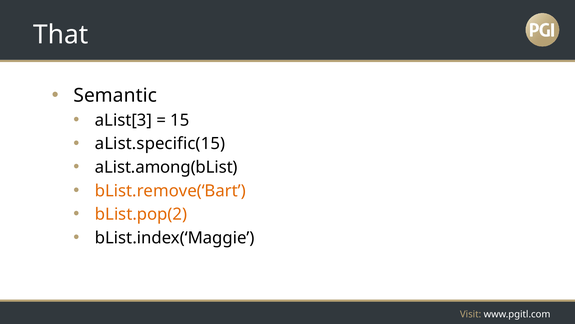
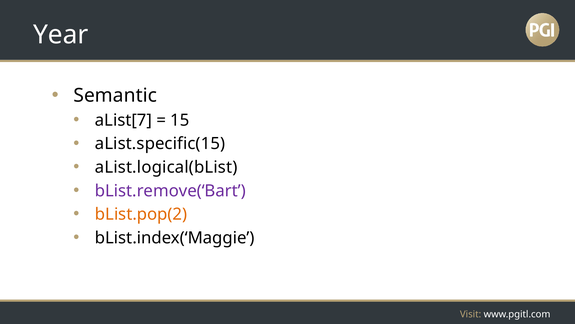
That: That -> Year (61, 35)
aList[3: aList[3 -> aList[7 (124, 120)
aList.among(bList: aList.among(bList -> aList.logical(bList (166, 167)
bList.remove(‘Bart colour: orange -> purple (170, 190)
